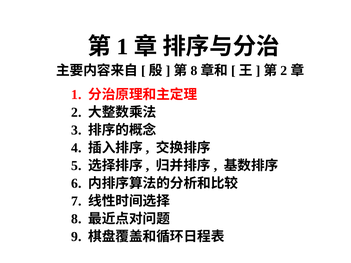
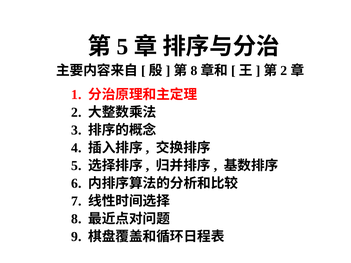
1: 1 -> 5 (122, 47)
